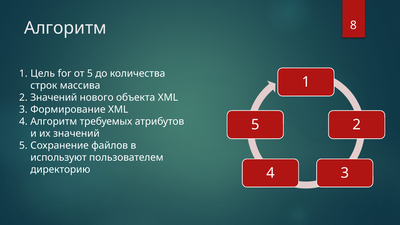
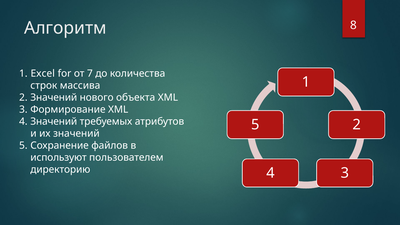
Цель: Цель -> Excel (43, 74)
от 5: 5 -> 7 (90, 74)
Алгоритм: Алгоритм -> Значений (54, 122)
